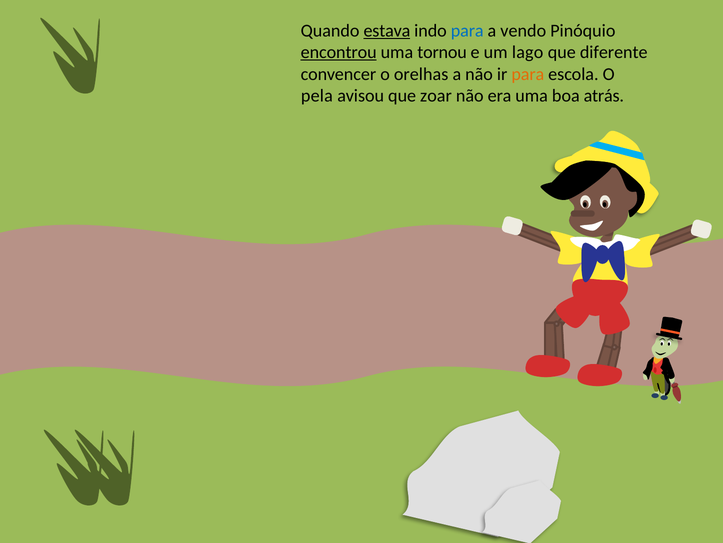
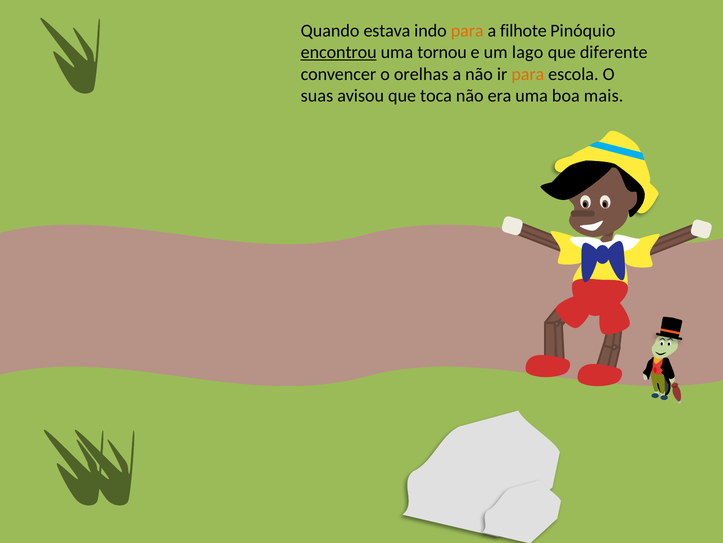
estava underline: present -> none (387, 31)
para colour: blue -> orange (467, 31)
vendo: vendo -> filhote (523, 31)
pela: pela -> suas (317, 96)
zoar: zoar -> toca (436, 96)
atrás: atrás -> mais (604, 96)
